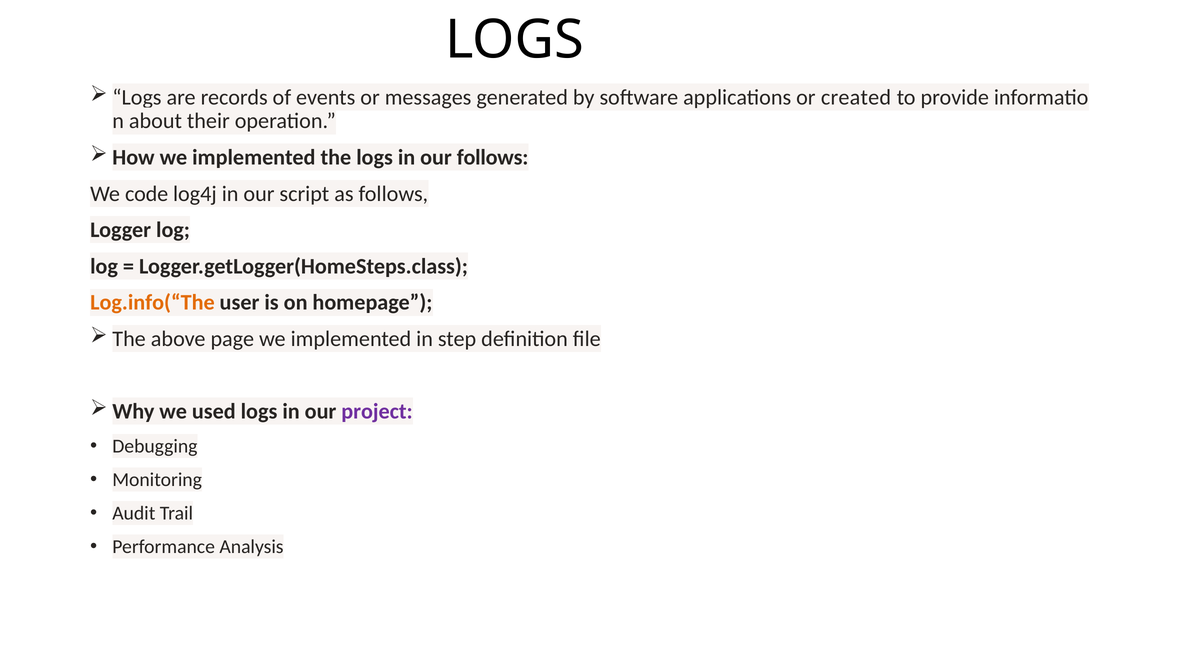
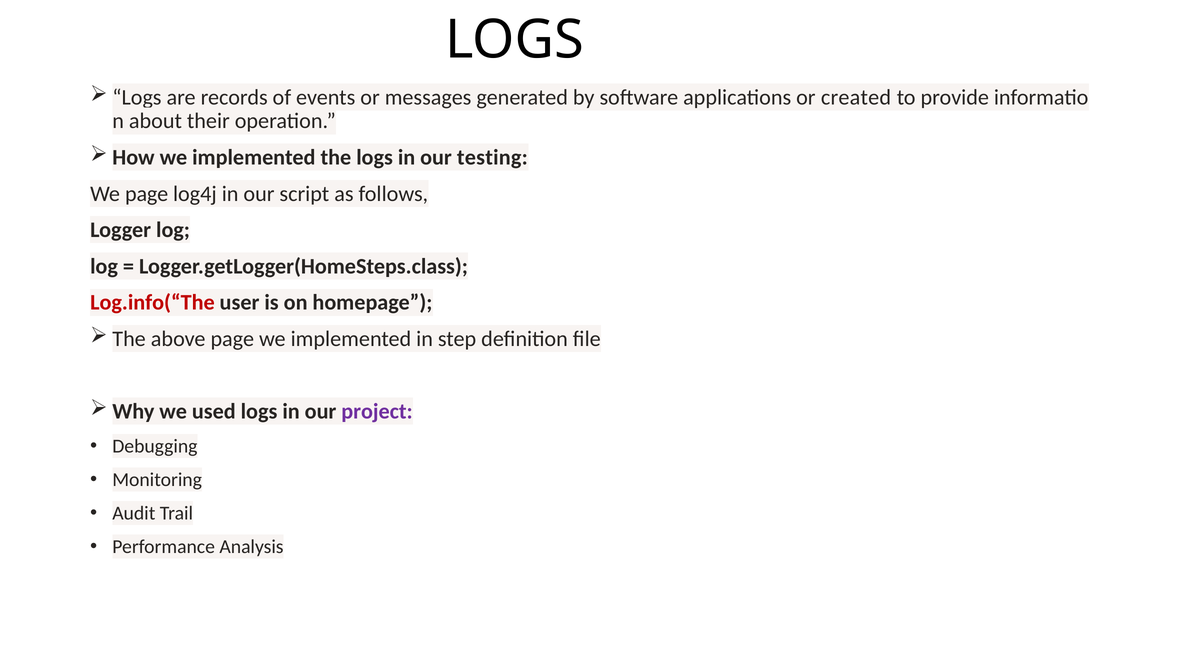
our follows: follows -> testing (492, 158)
We code: code -> page (147, 194)
Log.info(“The colour: orange -> red (152, 303)
